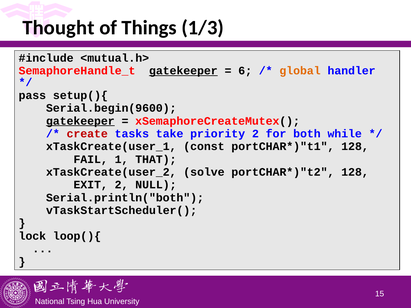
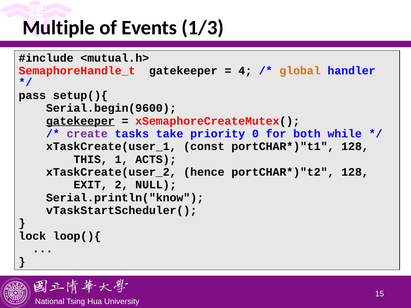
Thought: Thought -> Multiple (59, 28)
Things: Things -> Events (149, 28)
gatekeeper underline: present -> none (183, 71)
6: 6 -> 4 (245, 71)
create colour: red -> purple (87, 134)
priority 2: 2 -> 0 (255, 134)
FAIL: FAIL -> THIS (91, 159)
THAT: THAT -> ACTS (156, 159)
solve: solve -> hence (204, 172)
Serial.println("both: Serial.println("both -> Serial.println("know (125, 198)
